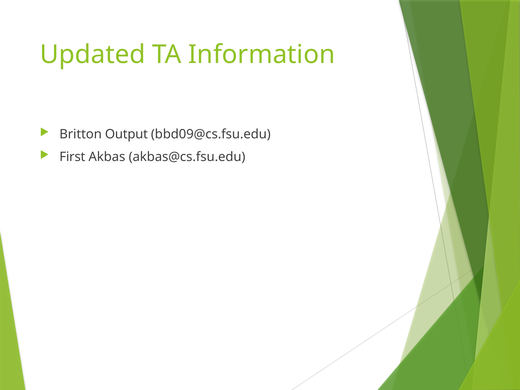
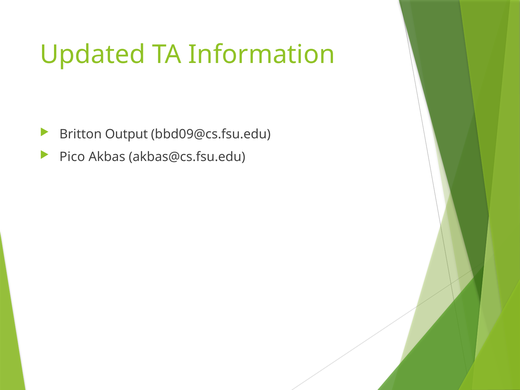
First: First -> Pico (72, 157)
